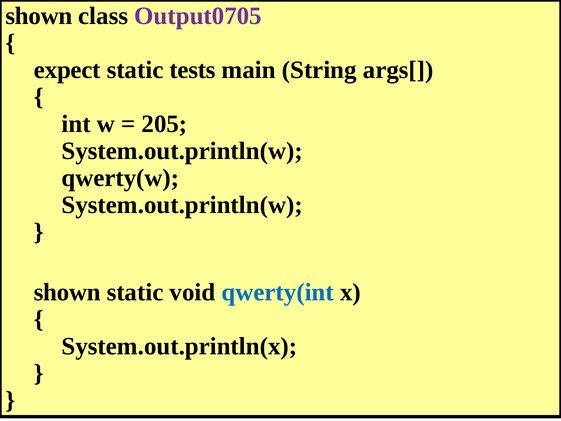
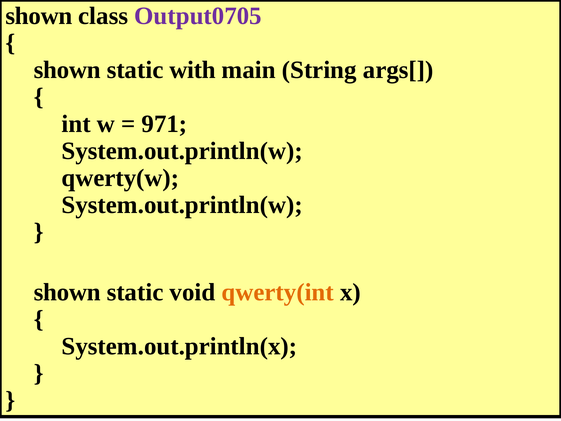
expect: expect -> shown (67, 70)
tests: tests -> with (193, 70)
205: 205 -> 971 (164, 124)
qwerty(int colour: blue -> orange (278, 292)
